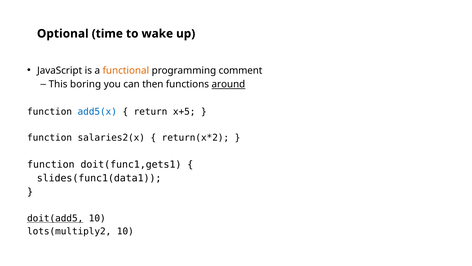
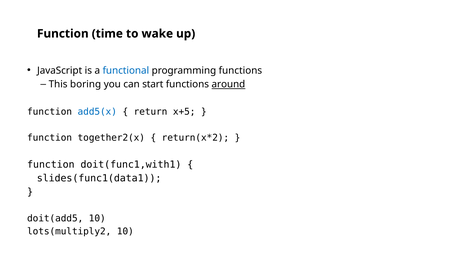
Optional: Optional -> Function (63, 34)
functional colour: orange -> blue (126, 70)
programming comment: comment -> functions (240, 70)
then: then -> start (153, 84)
salaries2(x: salaries2(x -> together2(x (111, 138)
doit(func1,gets1: doit(func1,gets1 -> doit(func1,with1 (131, 164)
doit(add5 underline: present -> none (55, 218)
